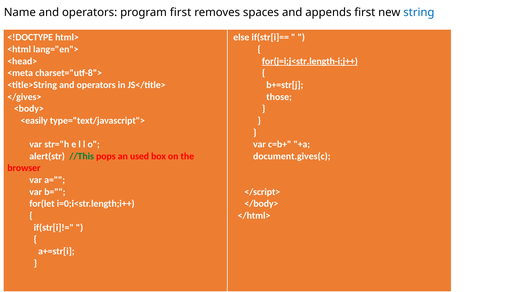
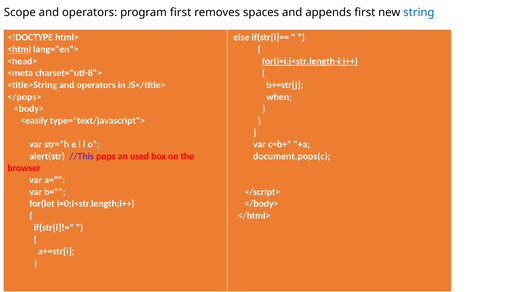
Name: Name -> Scope (20, 12)
<html underline: none -> present (19, 49)
</gives>: </gives> -> </pops> (24, 97)
those: those -> when (279, 97)
//This colour: green -> purple (82, 156)
document.gives(c: document.gives(c -> document.pops(c (292, 156)
